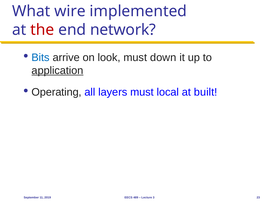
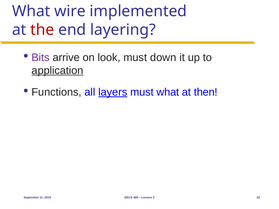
network: network -> layering (123, 30)
Bits colour: blue -> purple (41, 58)
Operating: Operating -> Functions (57, 92)
layers underline: none -> present (113, 92)
must local: local -> what (168, 92)
built: built -> then (206, 92)
